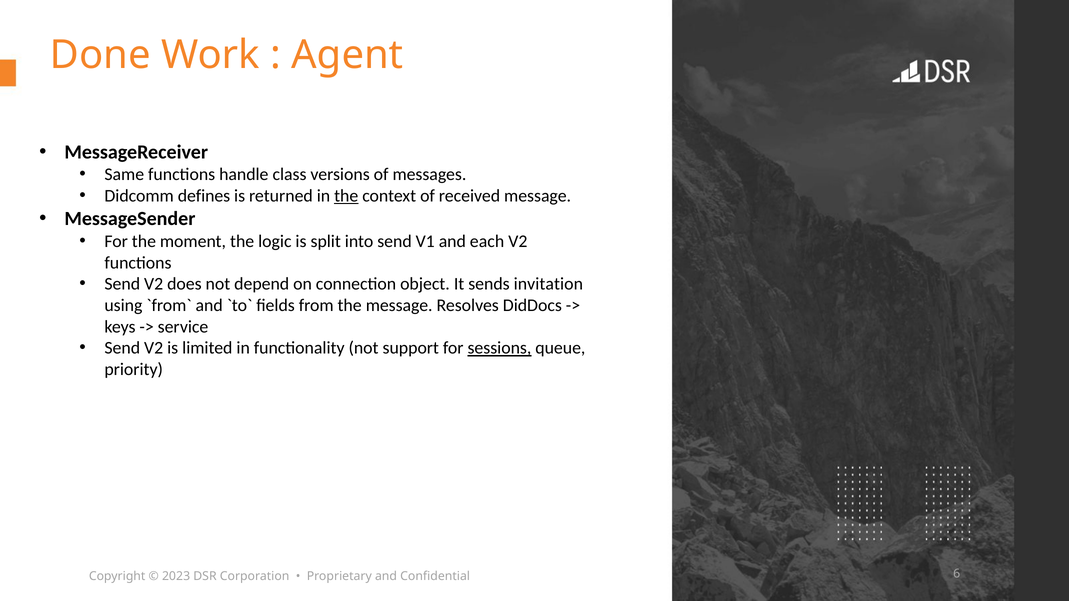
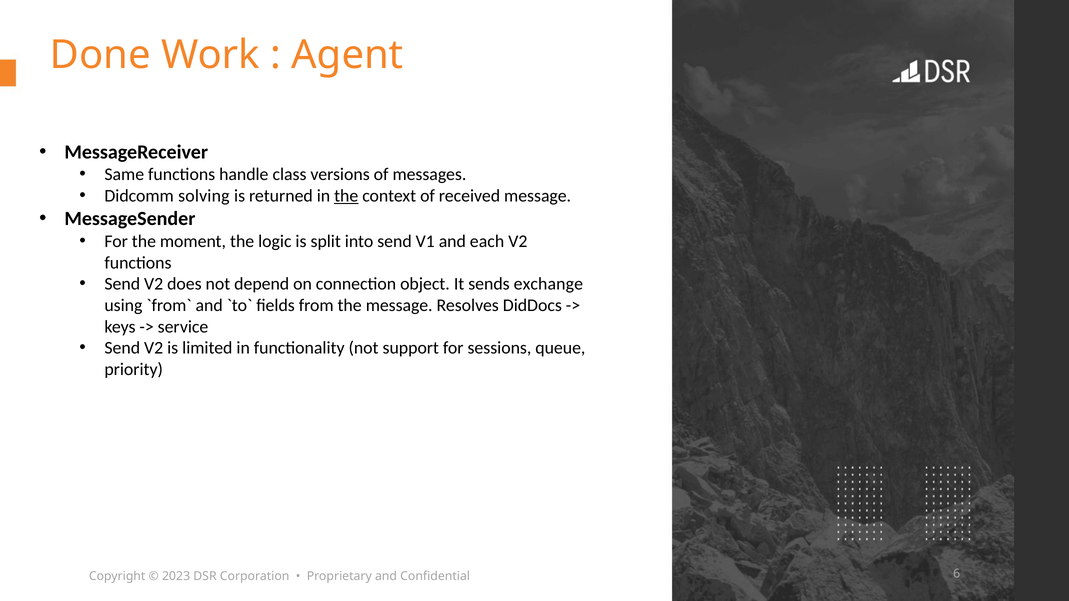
defines: defines -> solving (204, 196)
invitation: invitation -> exchange (548, 284)
sessions underline: present -> none (499, 348)
